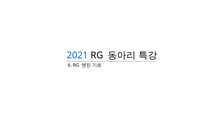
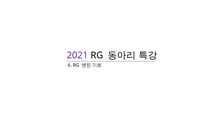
2021 colour: blue -> purple (77, 55)
